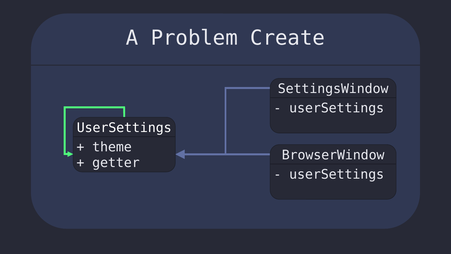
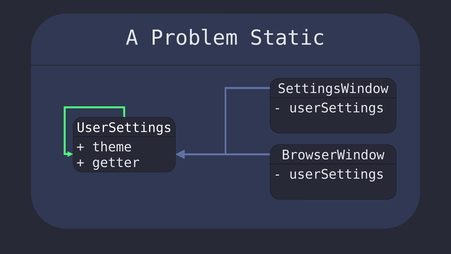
Create: Create -> Static (288, 38)
